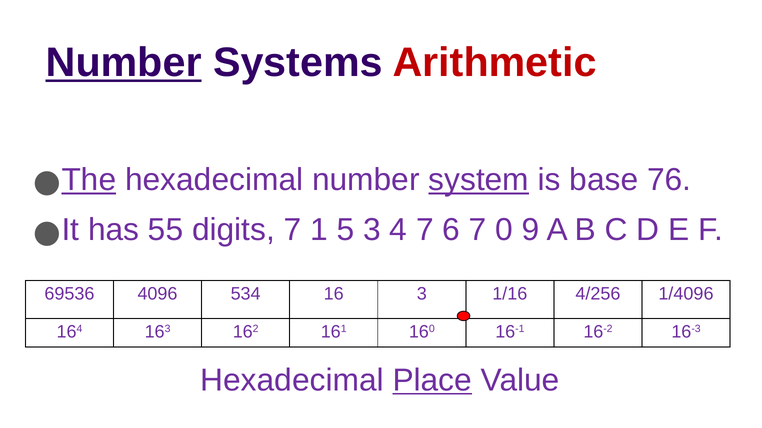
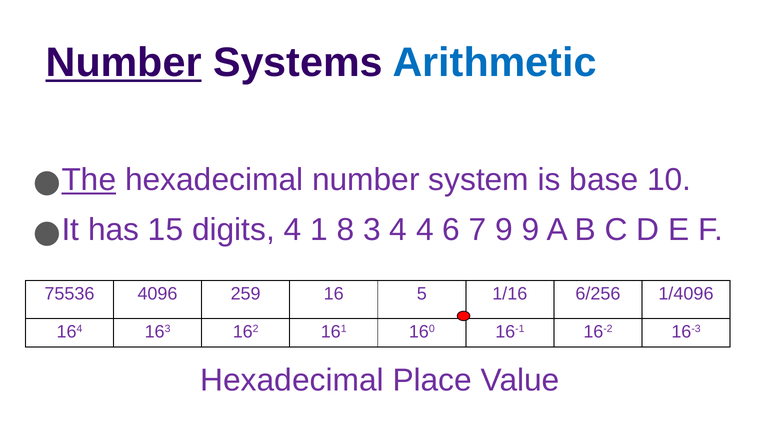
Arithmetic colour: red -> blue (495, 63)
system underline: present -> none (479, 180)
76: 76 -> 10 (669, 180)
55: 55 -> 15 (166, 230)
digits 7: 7 -> 4 (293, 230)
5: 5 -> 8 (345, 230)
4 7: 7 -> 4 (425, 230)
7 0: 0 -> 9 (504, 230)
69536: 69536 -> 75536 (69, 294)
534: 534 -> 259 (246, 294)
16 3: 3 -> 5 (422, 294)
4/256: 4/256 -> 6/256 (598, 294)
Place underline: present -> none (432, 381)
